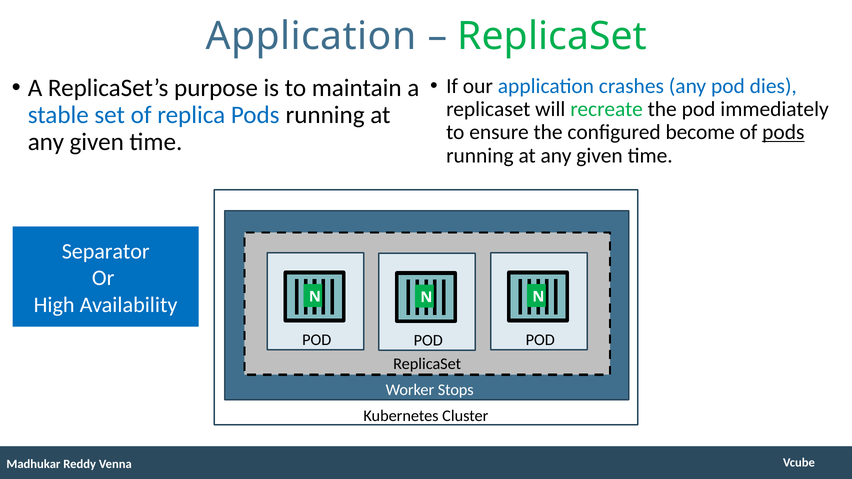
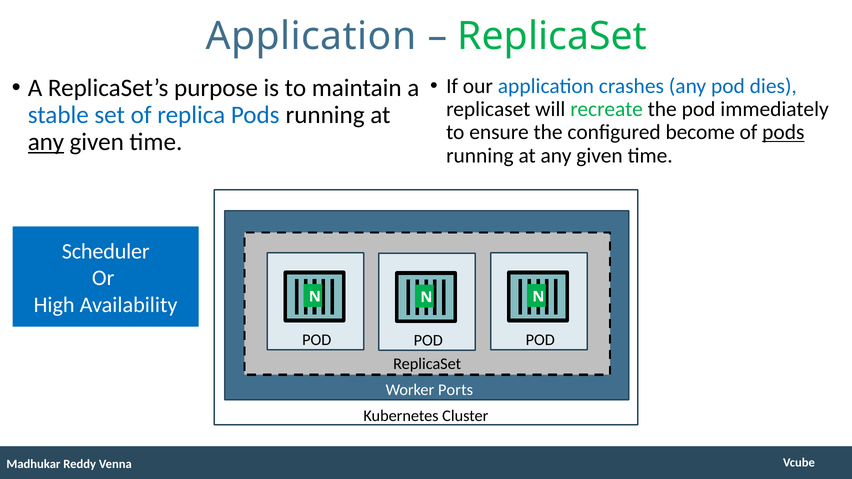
any underline: none -> present (46, 142)
Separator: Separator -> Scheduler (106, 252)
Stops: Stops -> Ports (456, 390)
